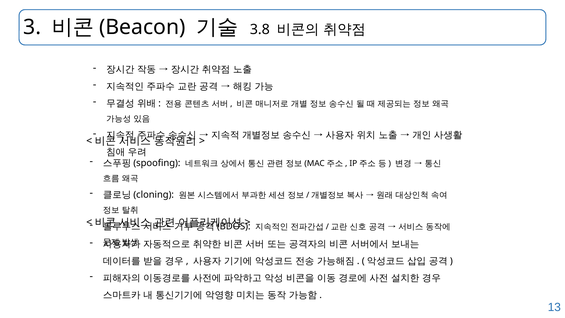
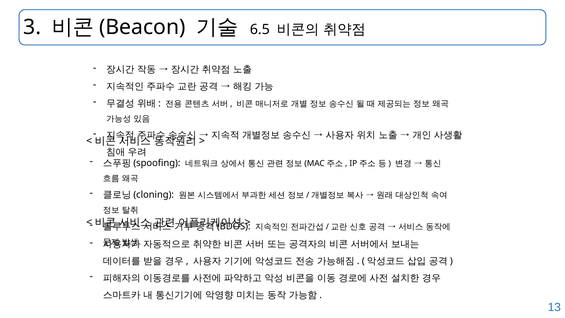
3.8: 3.8 -> 6.5 (260, 29)
